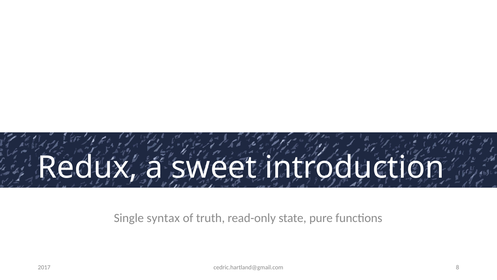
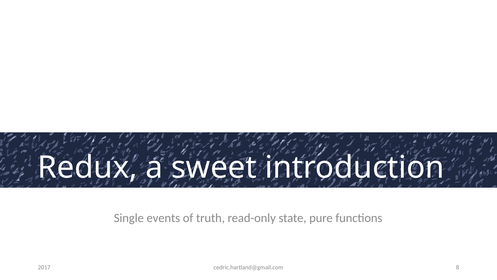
syntax: syntax -> events (163, 218)
